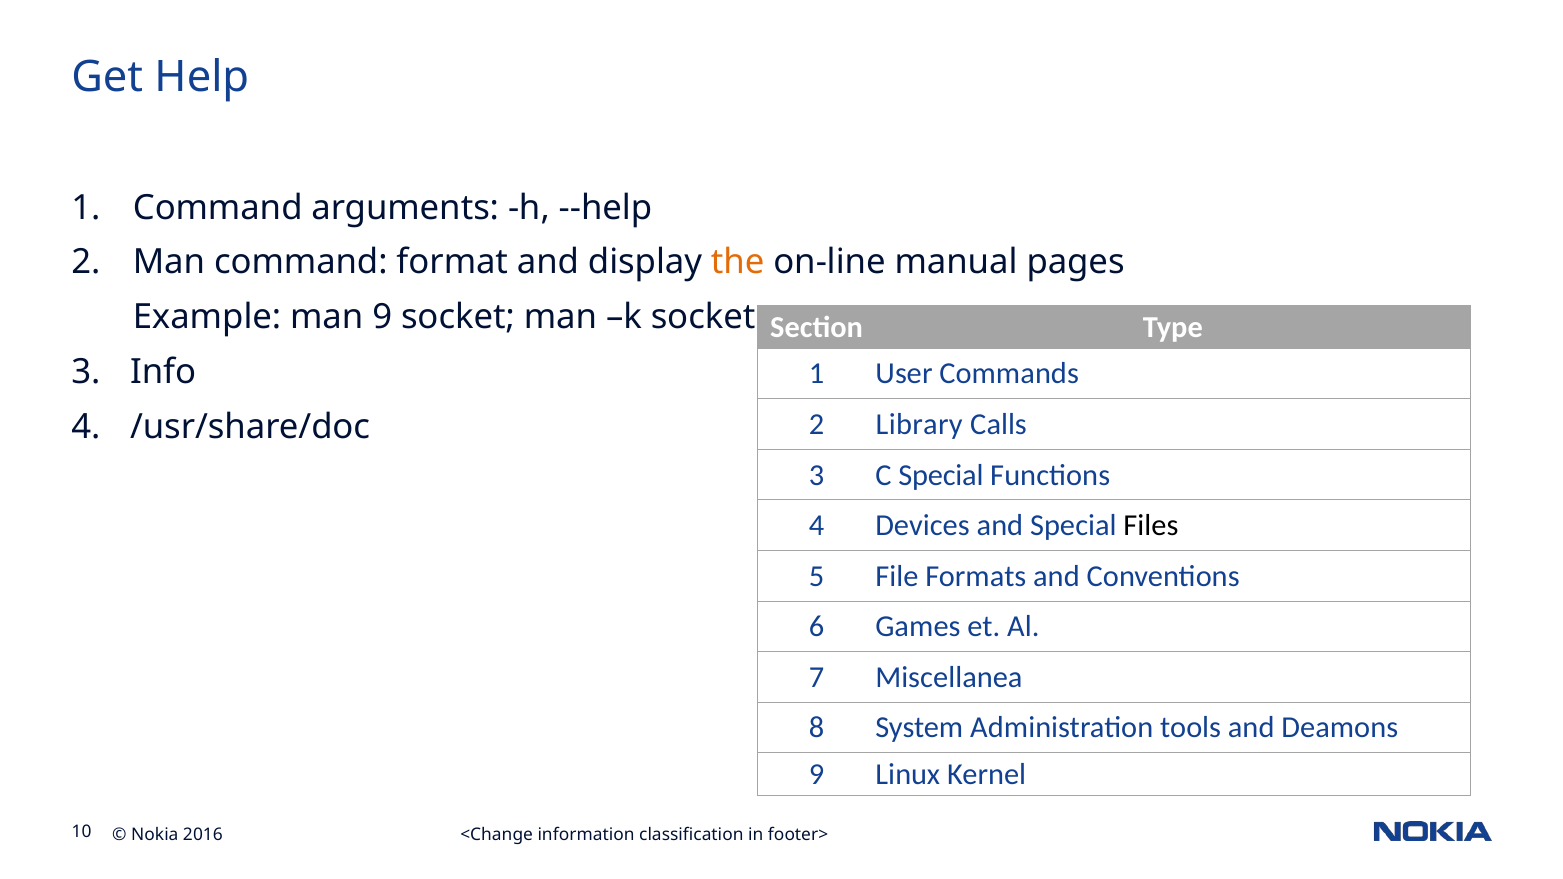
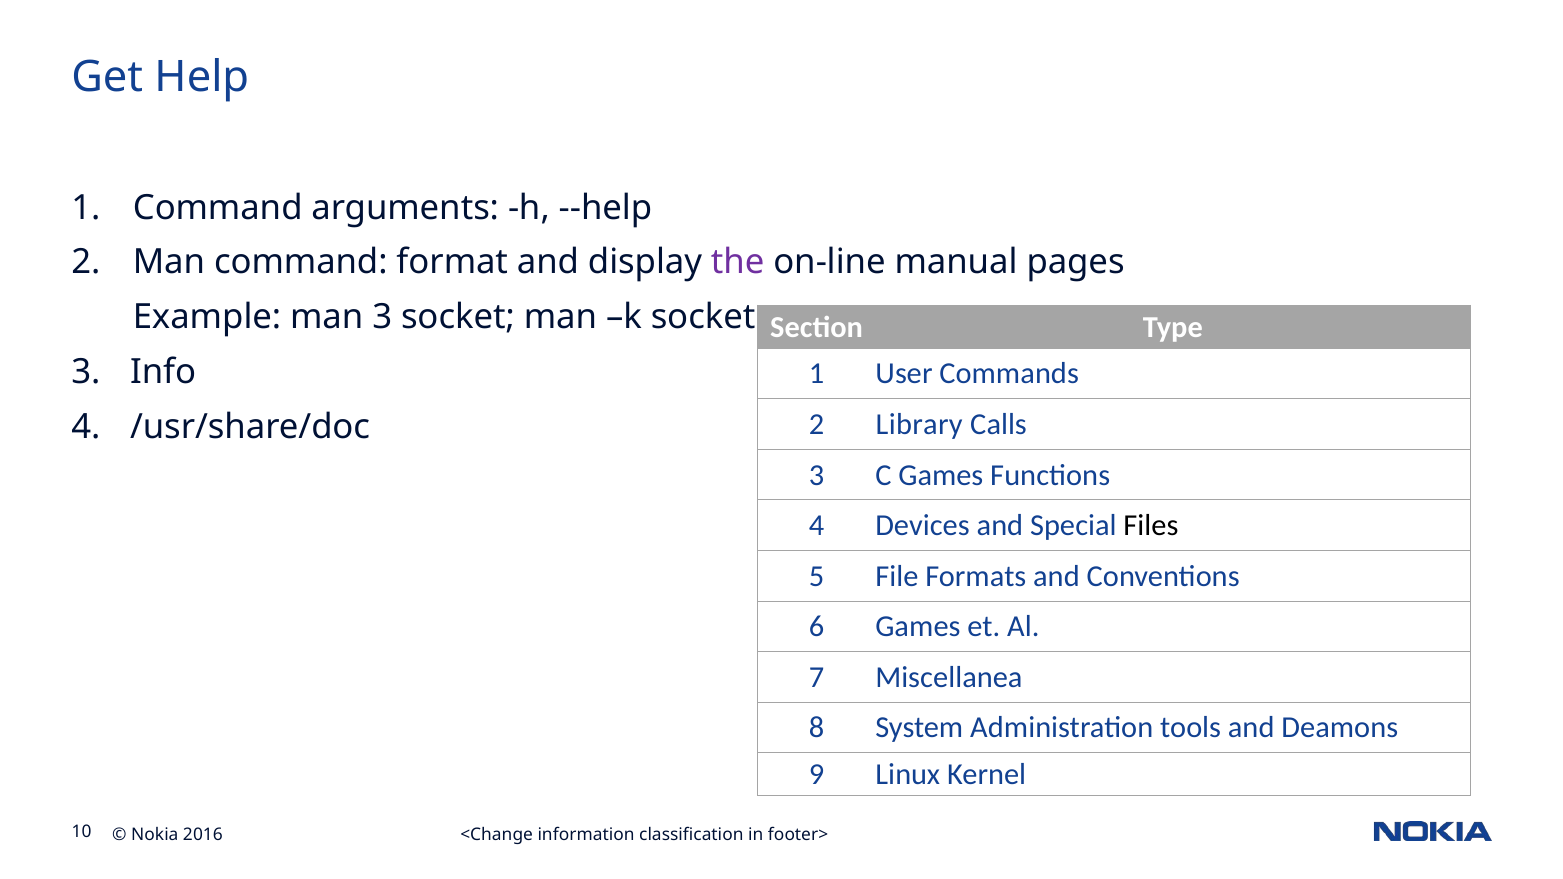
the colour: orange -> purple (738, 263)
man 9: 9 -> 3 (382, 317)
C Special: Special -> Games (941, 475)
